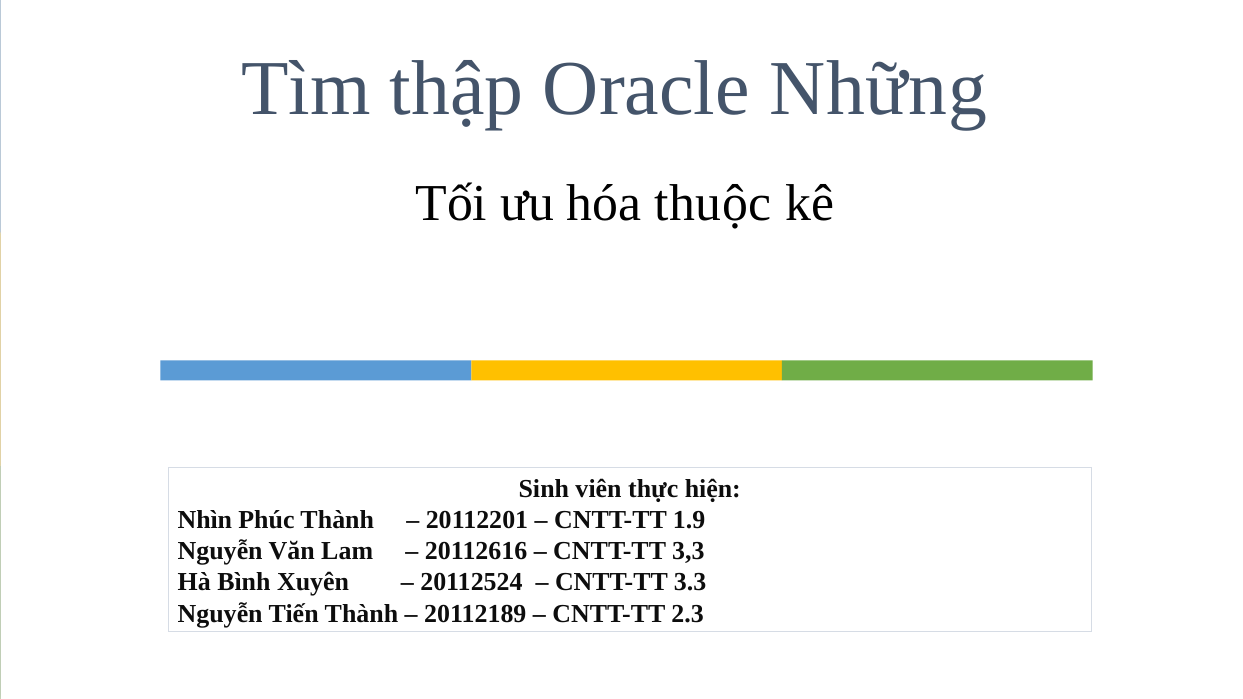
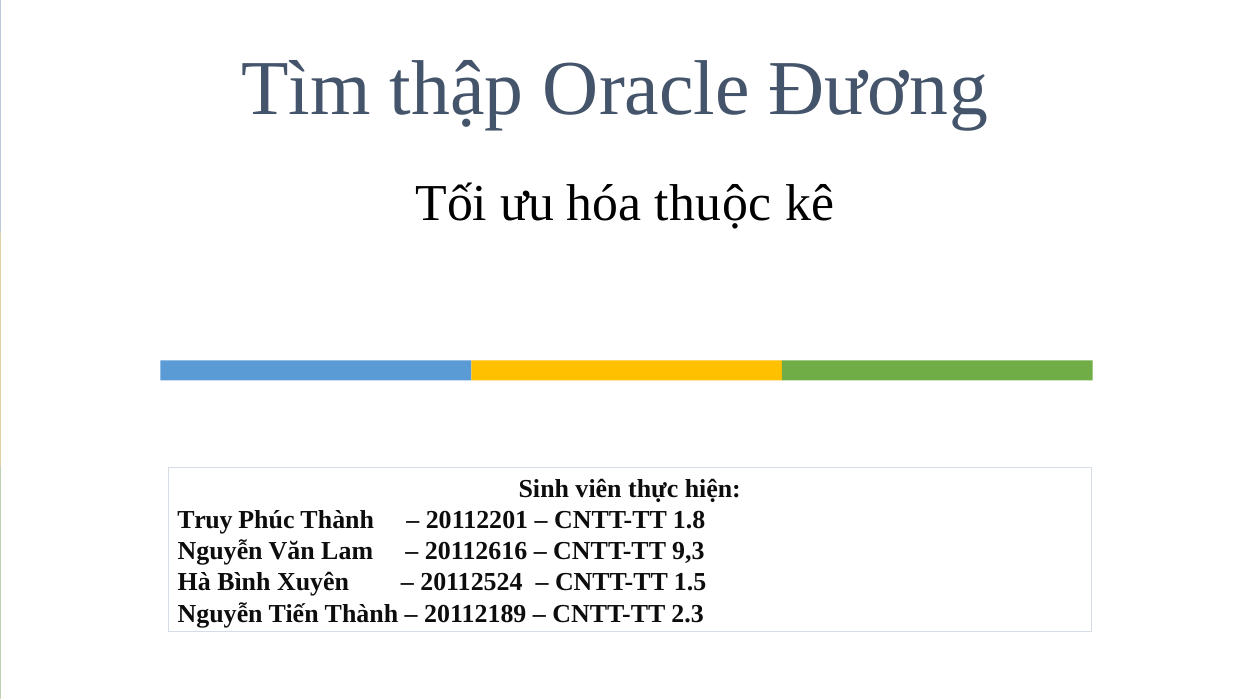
Những: Những -> Đương (878, 89)
Nhìn: Nhìn -> Truy (205, 520)
1.9: 1.9 -> 1.8 (689, 520)
3,3: 3,3 -> 9,3 (688, 551)
3.3: 3.3 -> 1.5 (690, 583)
